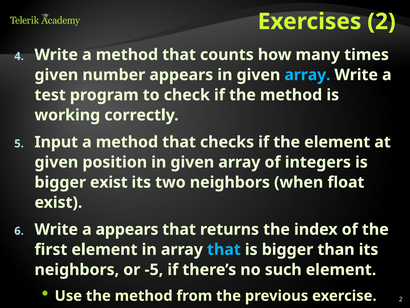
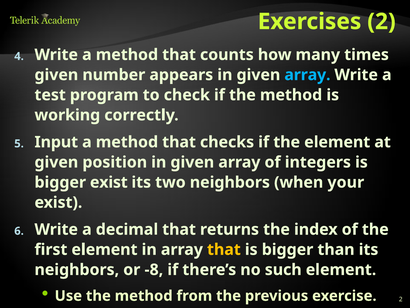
float: float -> your (346, 182)
a appears: appears -> decimal (127, 229)
that colour: light blue -> yellow (224, 249)
-5: -5 -> -8 (154, 269)
